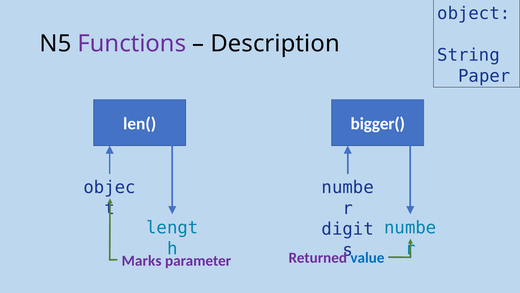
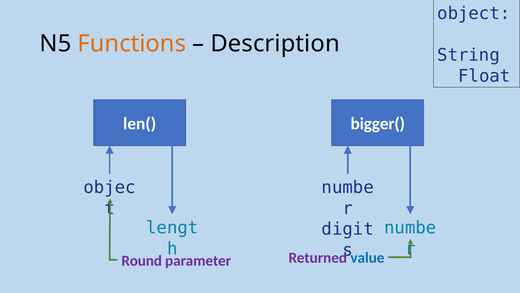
Functions colour: purple -> orange (132, 44)
Paper: Paper -> Float (484, 76)
Marks: Marks -> Round (142, 260)
